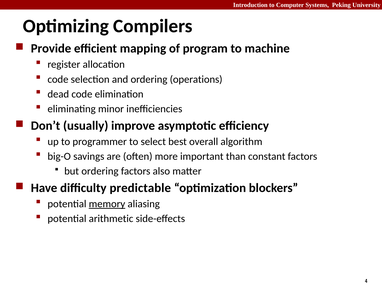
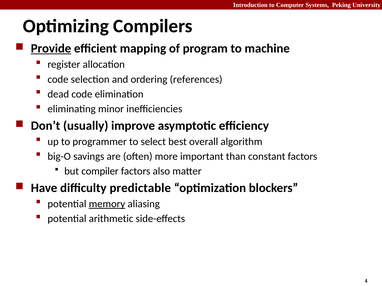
Provide underline: none -> present (51, 49)
operations: operations -> references (196, 79)
but ordering: ordering -> compiler (100, 172)
